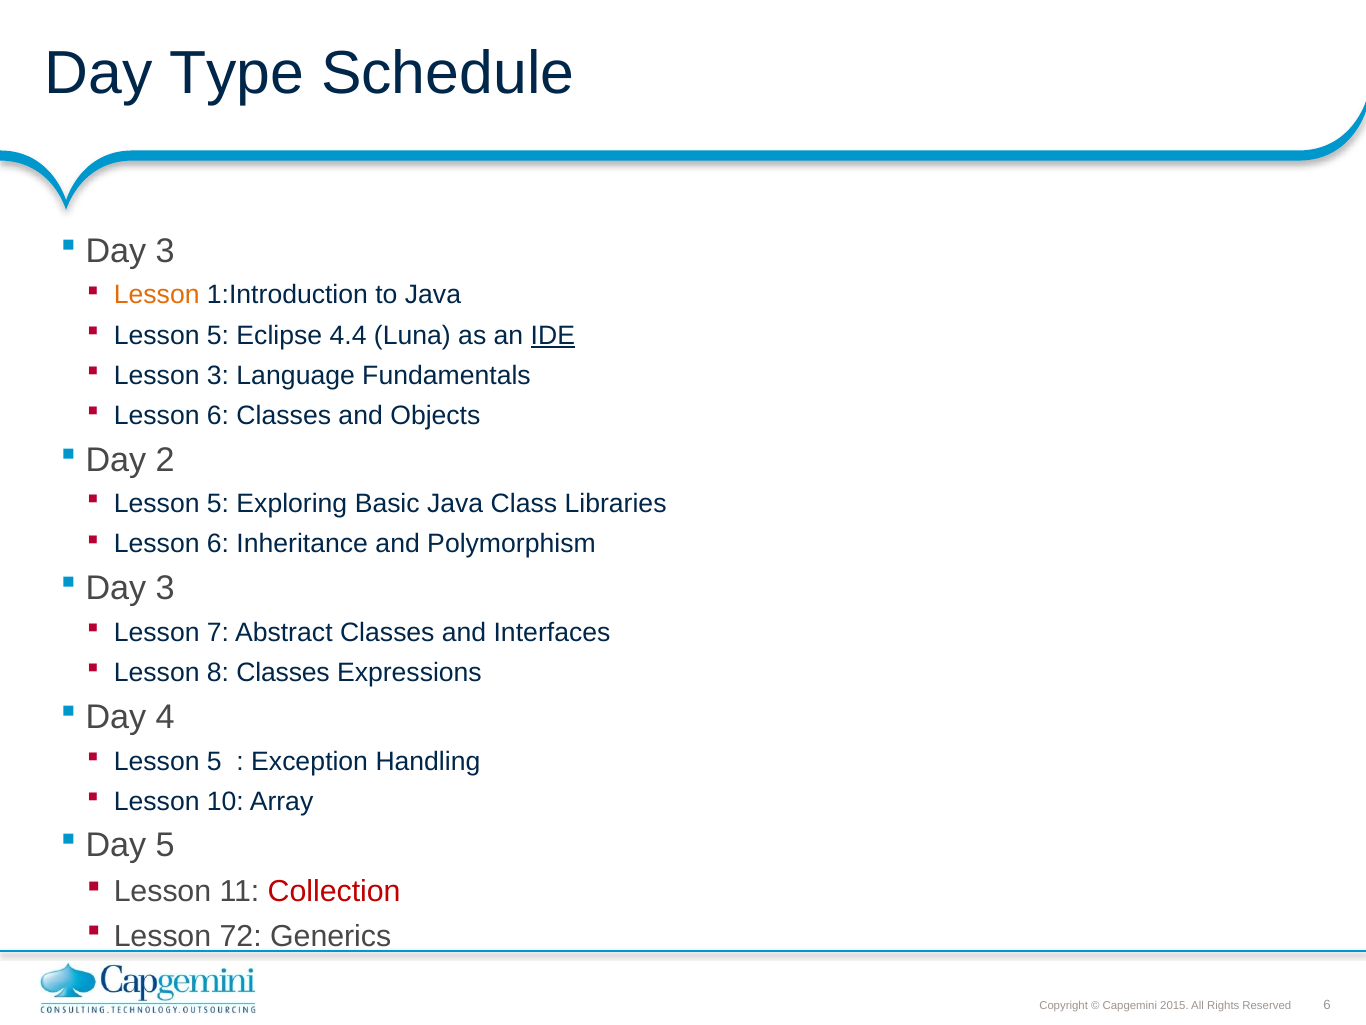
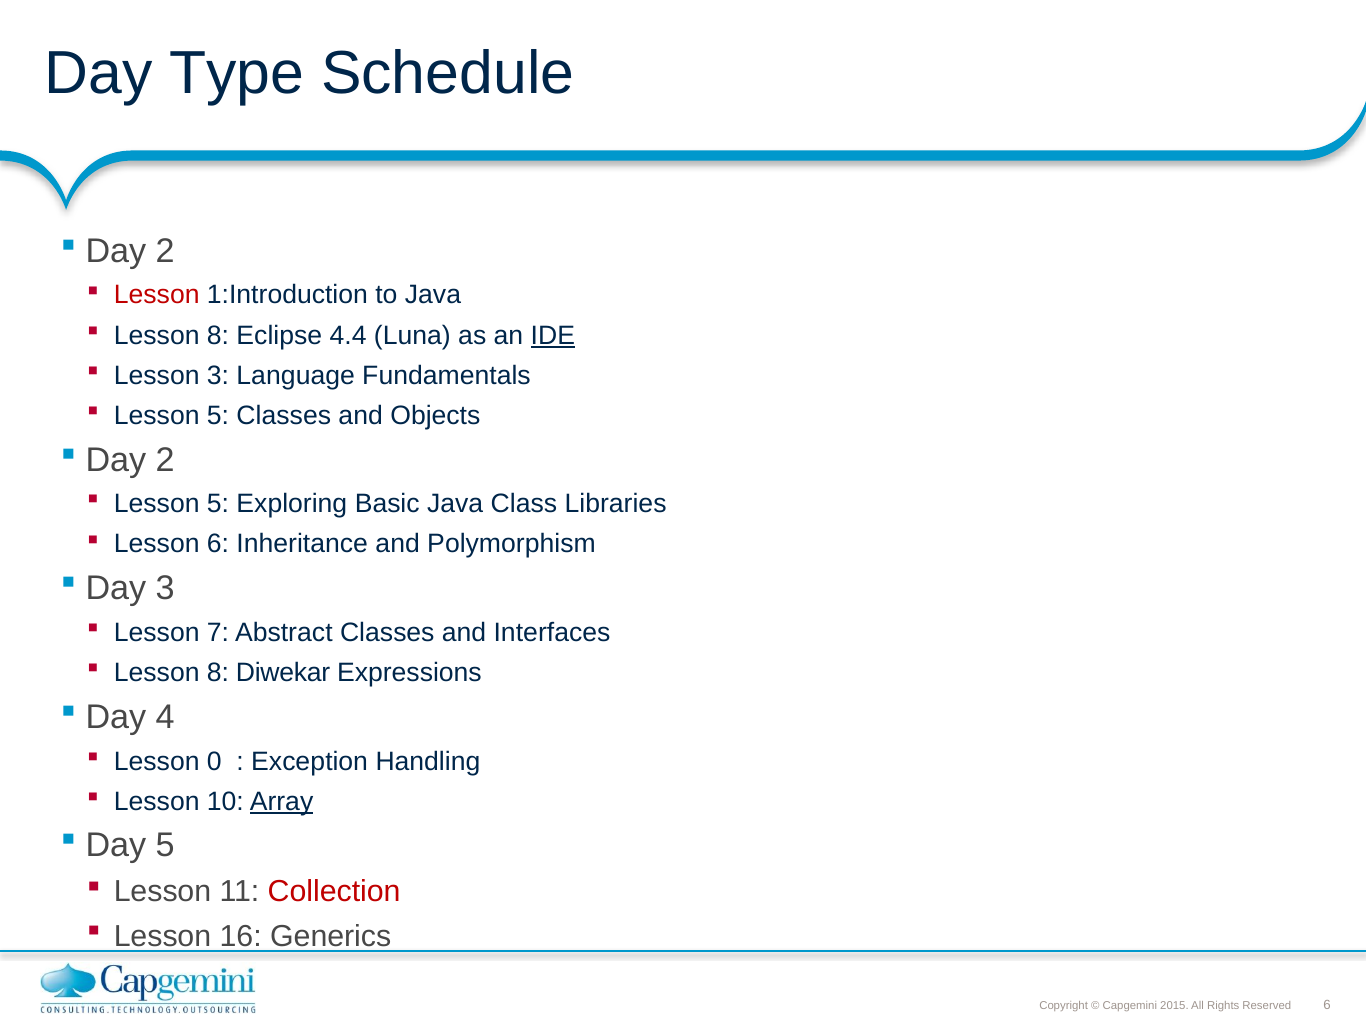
3: 3 -> 2 (165, 251)
Lesson colour: orange -> red (157, 295)
5: 5 -> 8 (218, 335)
6: 6 -> 5 (218, 415)
8 Classes: Classes -> Diwekar (283, 672)
5: 5 -> 0 (214, 761)
Array underline: none -> present (282, 801)
72: 72 -> 16 (241, 936)
